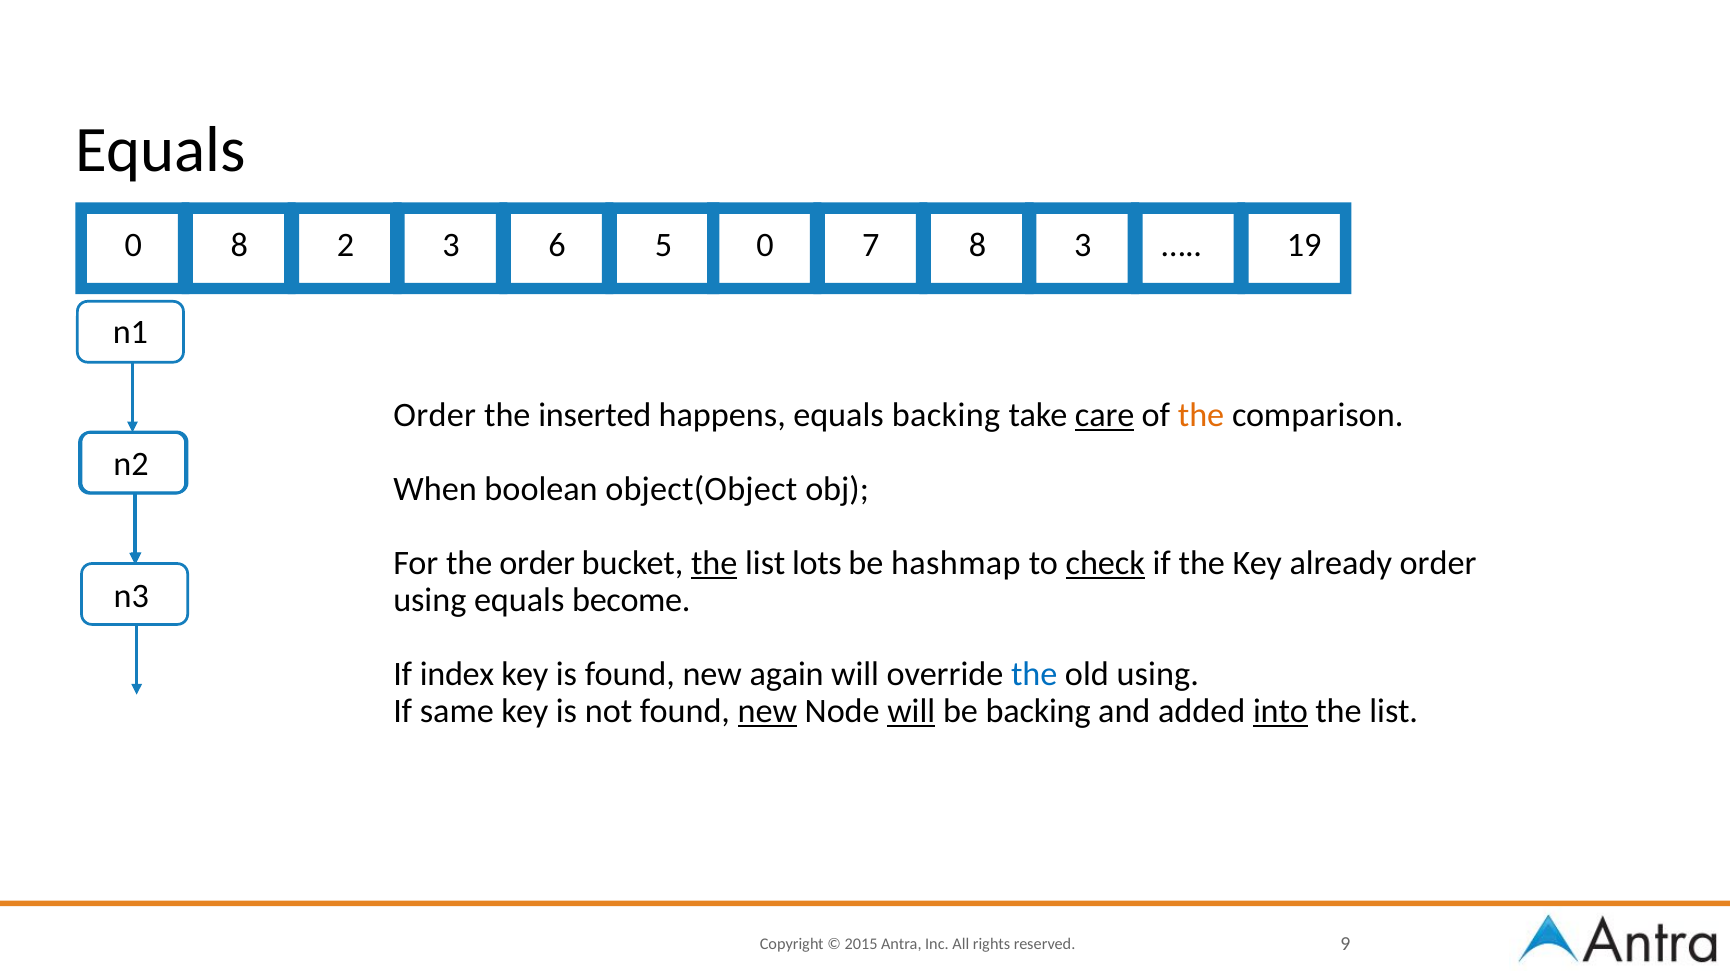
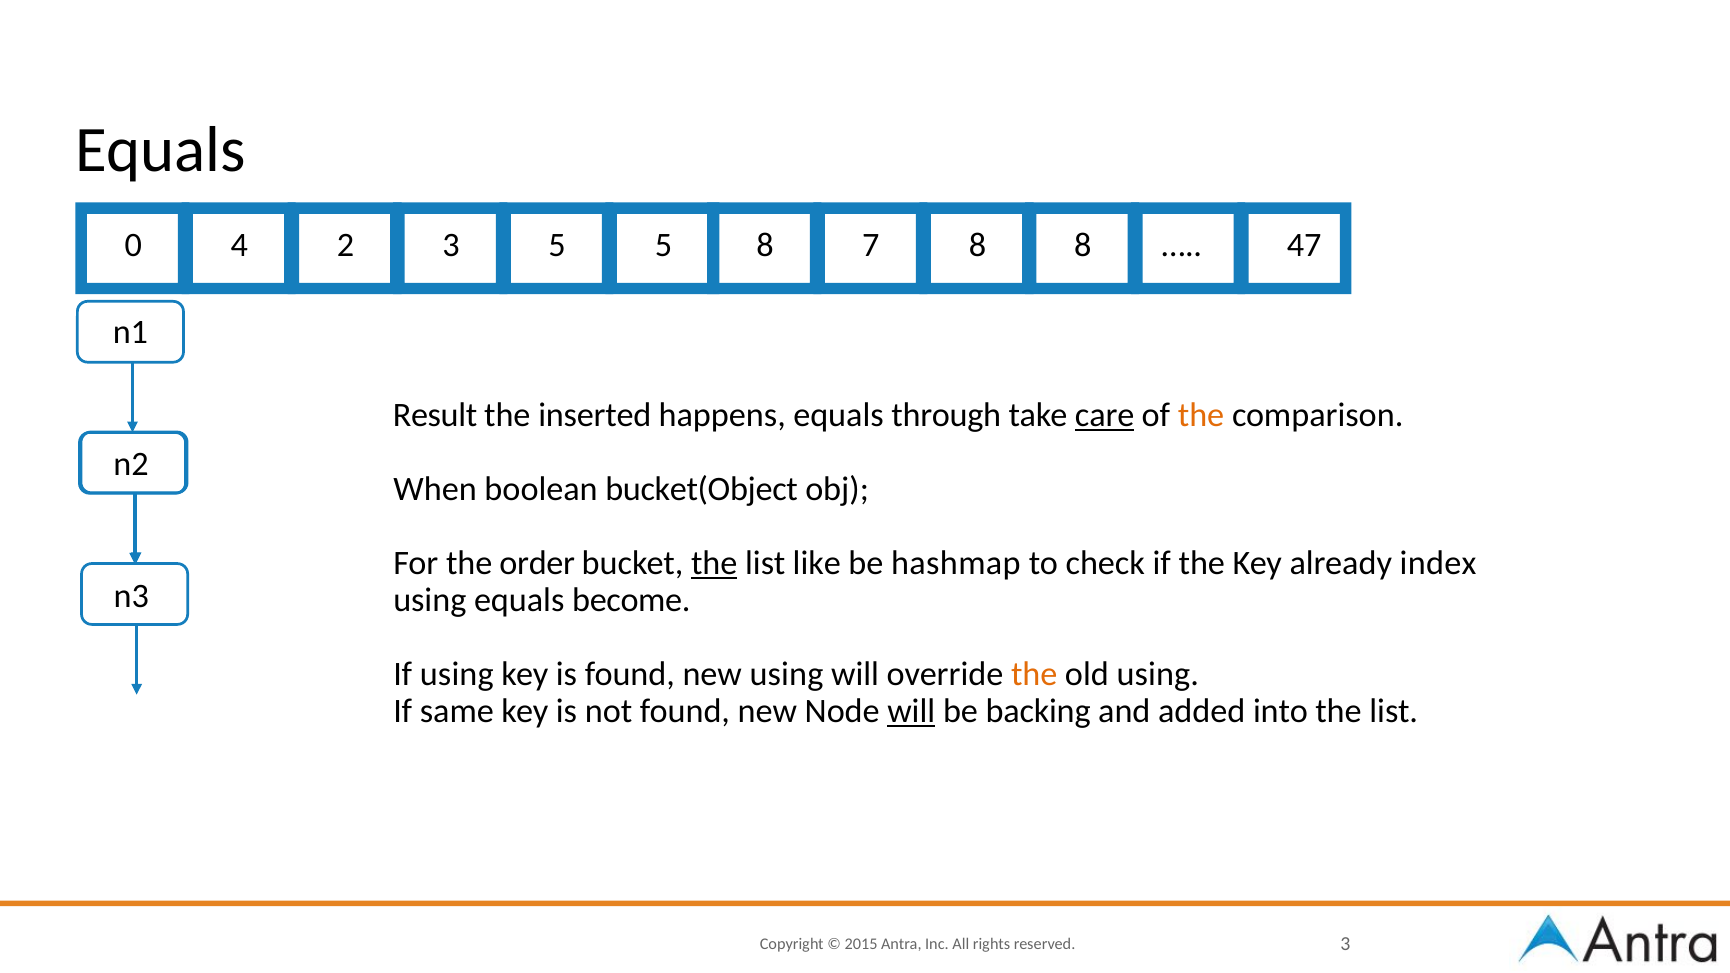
0 8: 8 -> 4 (239, 245)
3 6: 6 -> 5 (557, 245)
5 0: 0 -> 8 (765, 245)
8 3: 3 -> 8 (1083, 245)
19: 19 -> 47 (1304, 245)
Order: Order -> Result (435, 416)
equals backing: backing -> through (946, 416)
object(Object: object(Object -> bucket(Object (702, 490)
lots: lots -> like (817, 564)
check underline: present -> none (1105, 564)
already order: order -> index (1438, 564)
If index: index -> using (457, 675)
new again: again -> using (786, 675)
the colour: blue -> orange (1034, 675)
new underline: present -> none (767, 712)
into underline: present -> none (1280, 712)
9: 9 -> 3 (1345, 945)
